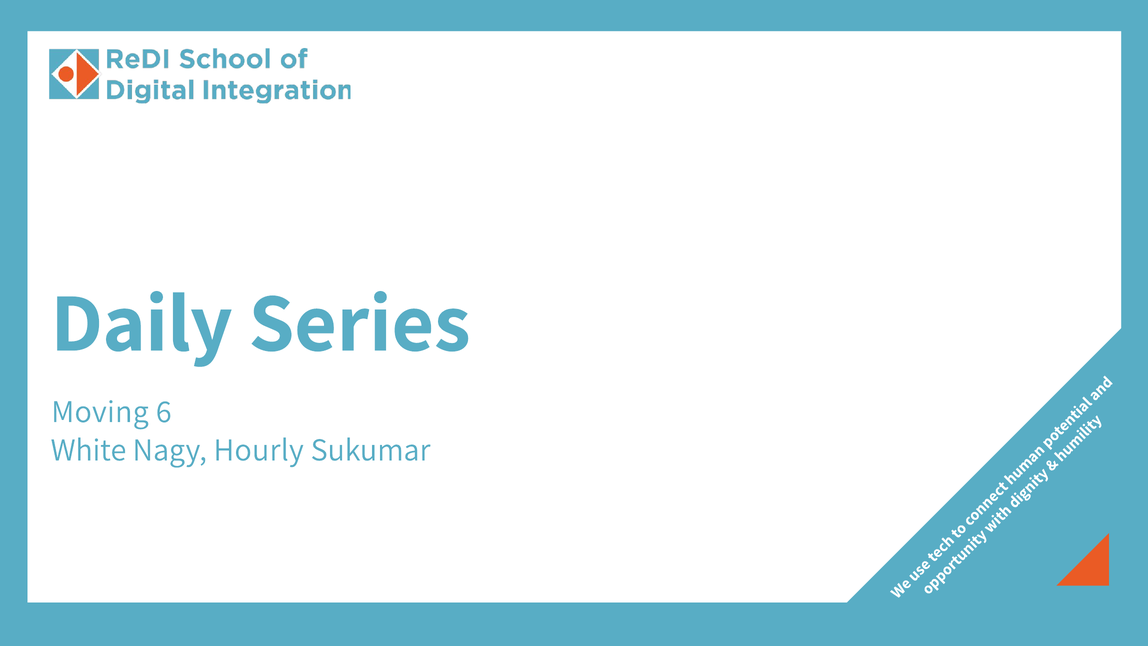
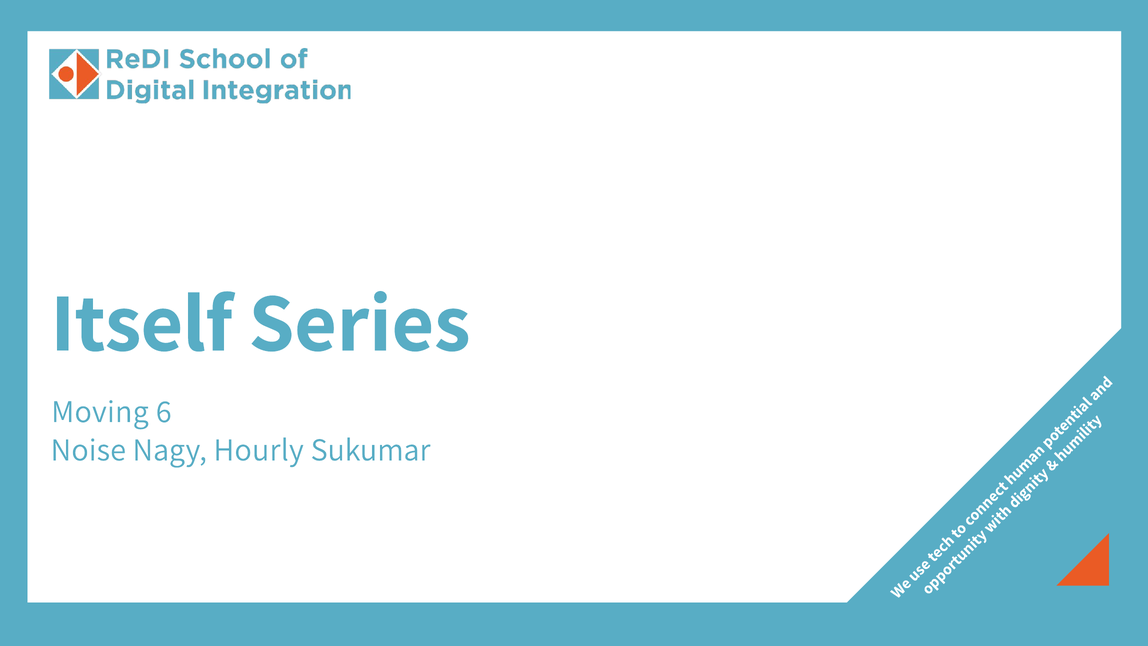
Daily: Daily -> Itself (142, 323)
White: White -> Noise (88, 450)
